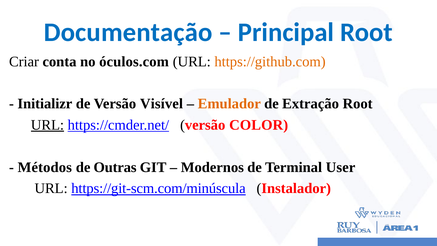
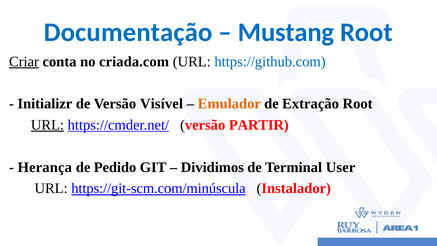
Principal: Principal -> Mustang (286, 32)
Criar underline: none -> present (24, 62)
óculos.com: óculos.com -> criada.com (134, 62)
https://github.com colour: orange -> blue (270, 62)
COLOR: COLOR -> PARTIR (259, 125)
Métodos: Métodos -> Herança (45, 167)
Outras: Outras -> Pedido (115, 167)
Modernos: Modernos -> Dividimos (212, 167)
